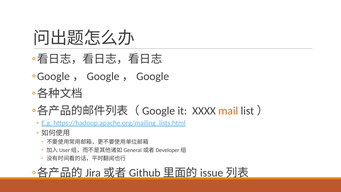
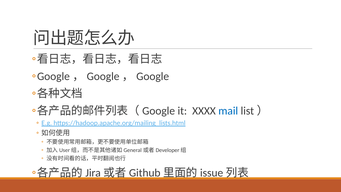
mail colour: orange -> blue (228, 111)
